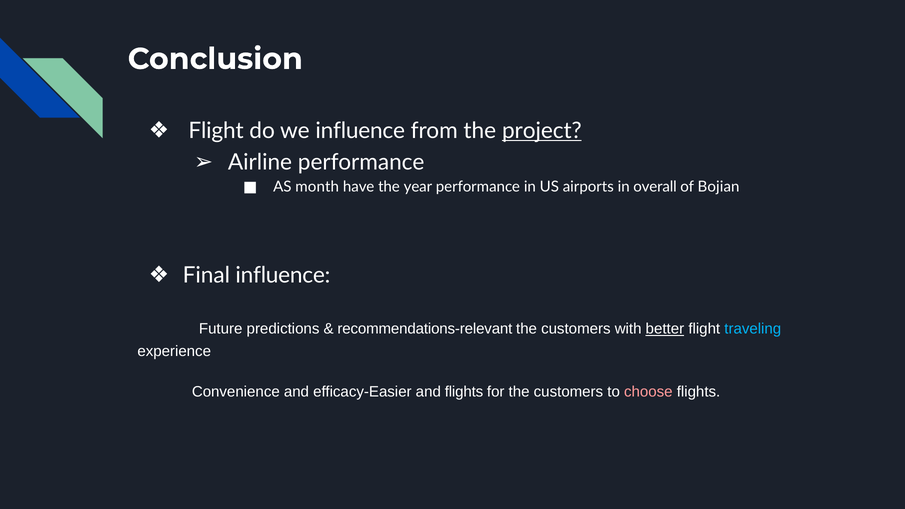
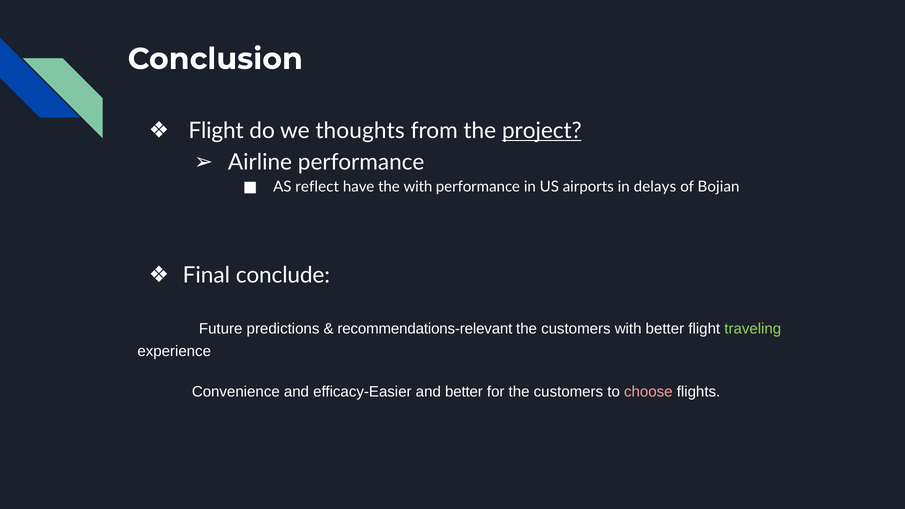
we influence: influence -> thoughts (360, 131)
month: month -> reflect (317, 187)
the year: year -> with (418, 187)
overall: overall -> delays (655, 187)
Final influence: influence -> conclude (283, 275)
better underline: present -> none (665, 329)
traveling colour: light blue -> light green (753, 329)
and flights: flights -> better (464, 392)
